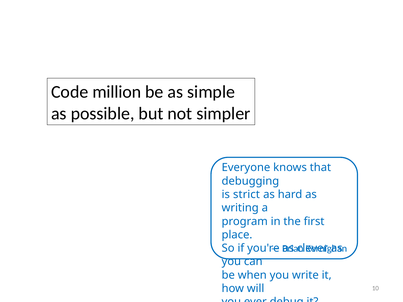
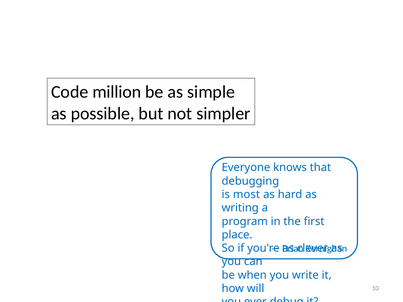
strict: strict -> most (246, 195)
